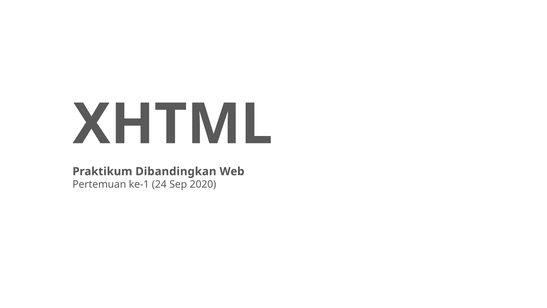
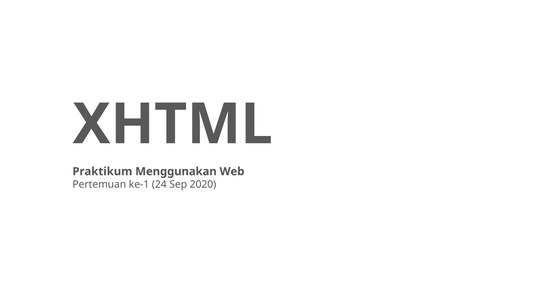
Dibandingkan: Dibandingkan -> Menggunakan (176, 171)
